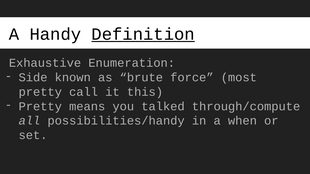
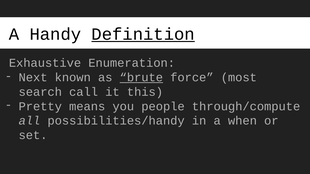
Side: Side -> Next (33, 78)
brute underline: none -> present (141, 78)
pretty: pretty -> search (40, 92)
talked: talked -> people (163, 107)
